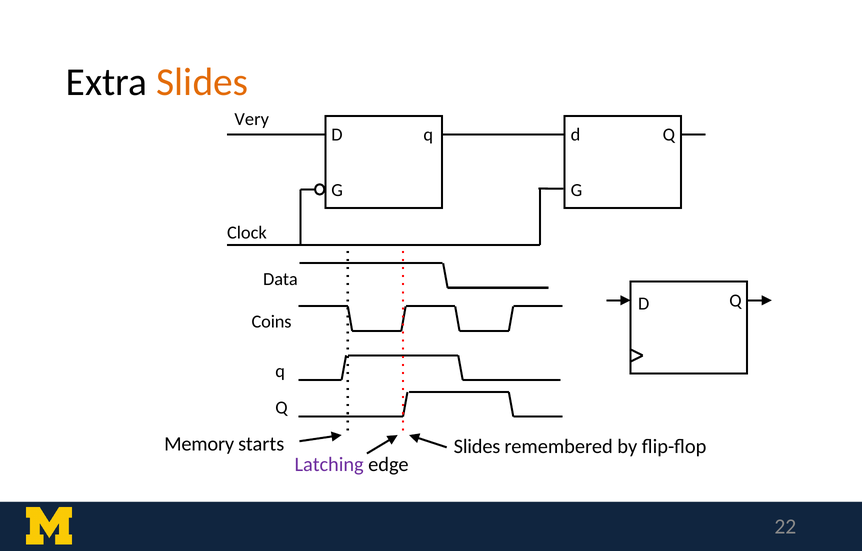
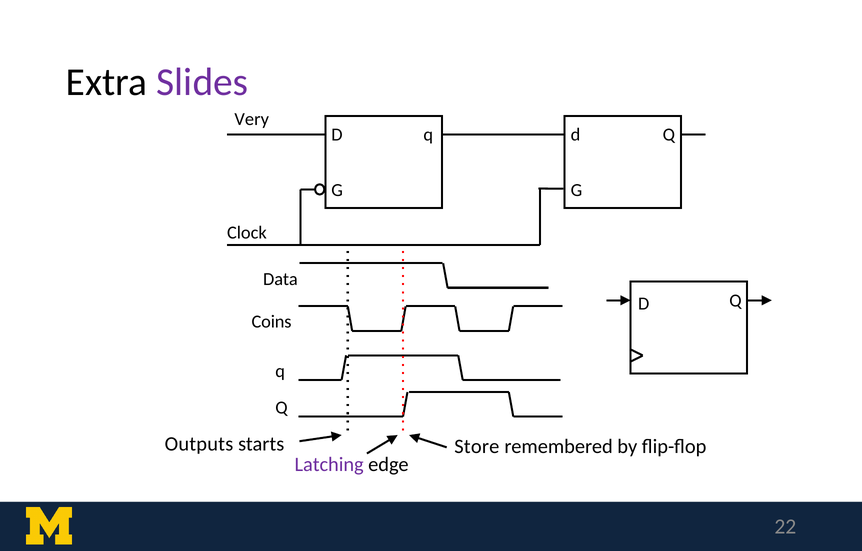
Slides colour: orange -> purple (202, 82)
Memory: Memory -> Outputs (199, 444)
starts Slides: Slides -> Store (477, 446)
